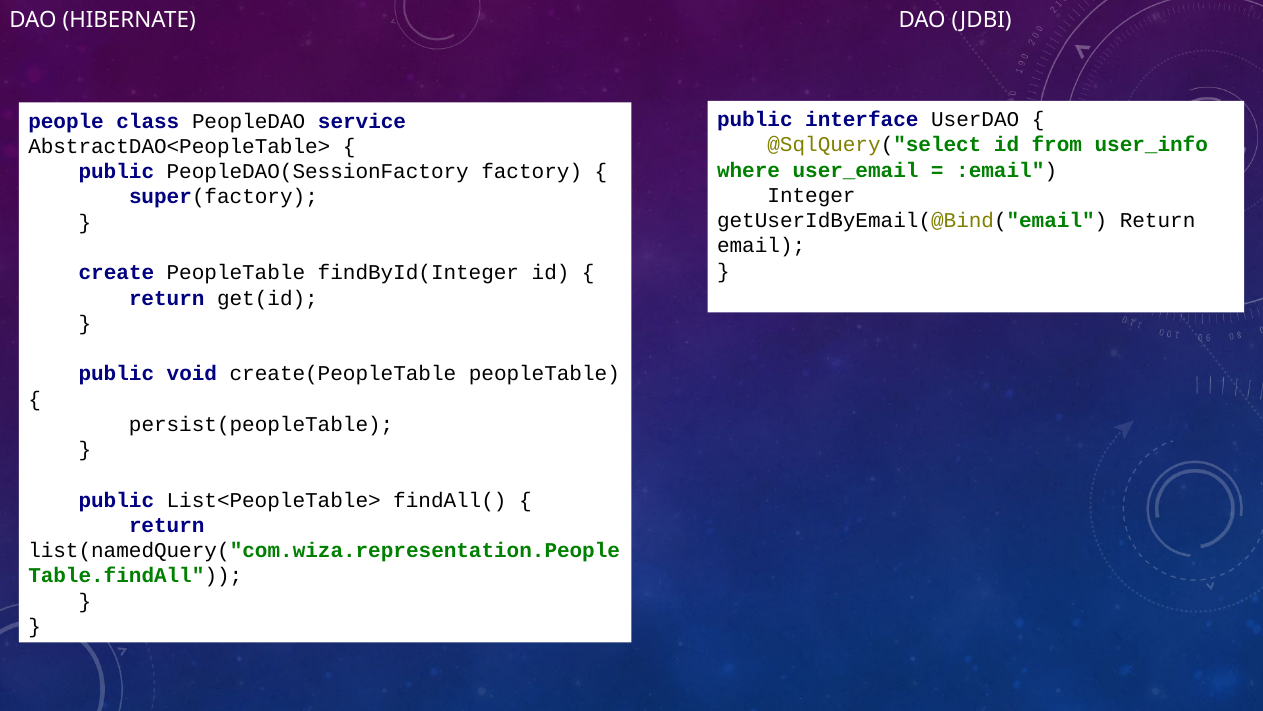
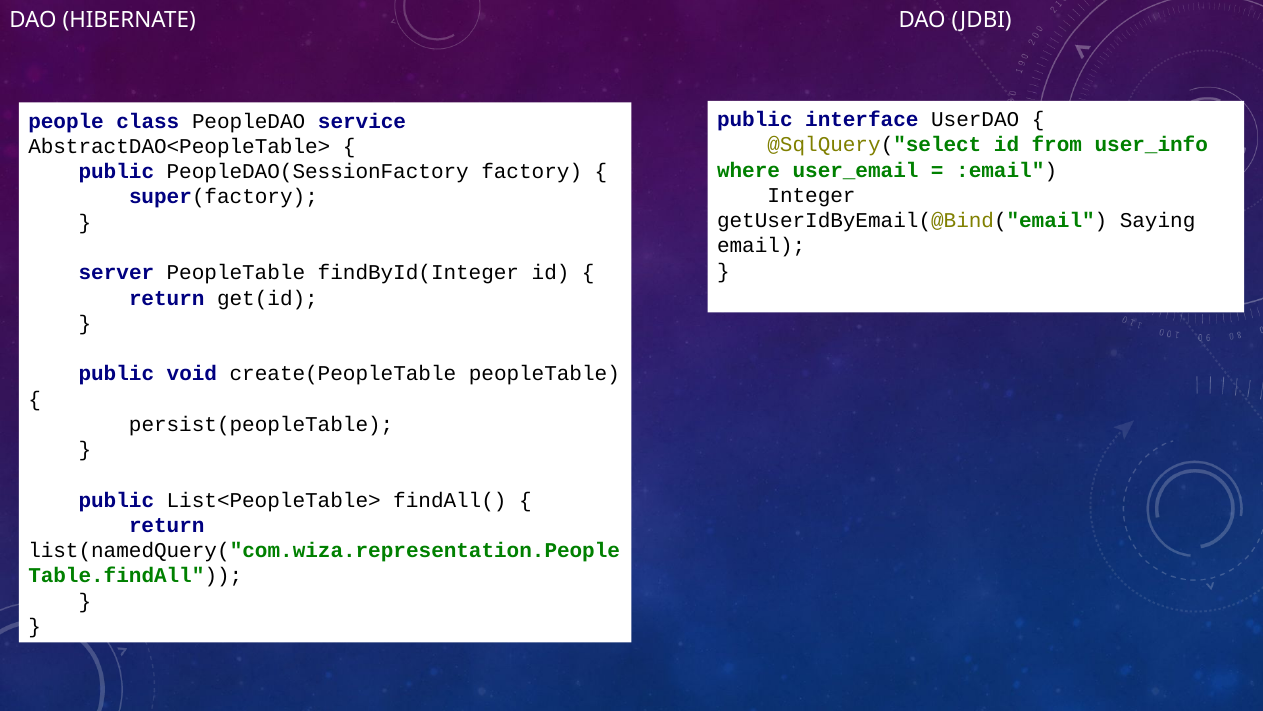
getUserIdByEmail(@Bind("email Return: Return -> Saying (1158, 220)
create: create -> server (116, 273)
